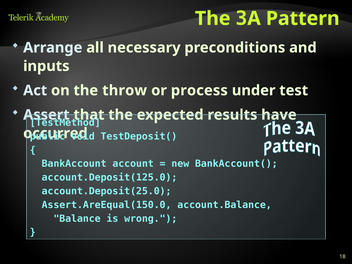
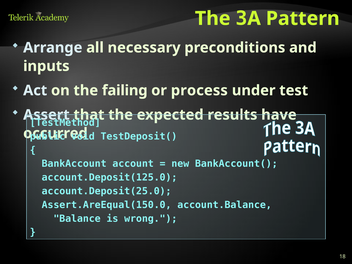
throw: throw -> failing (125, 90)
